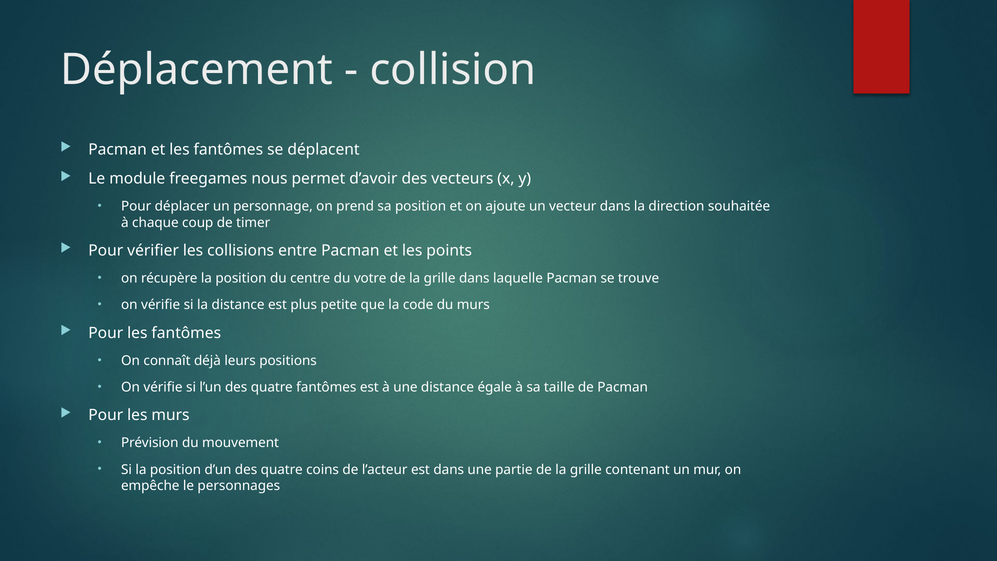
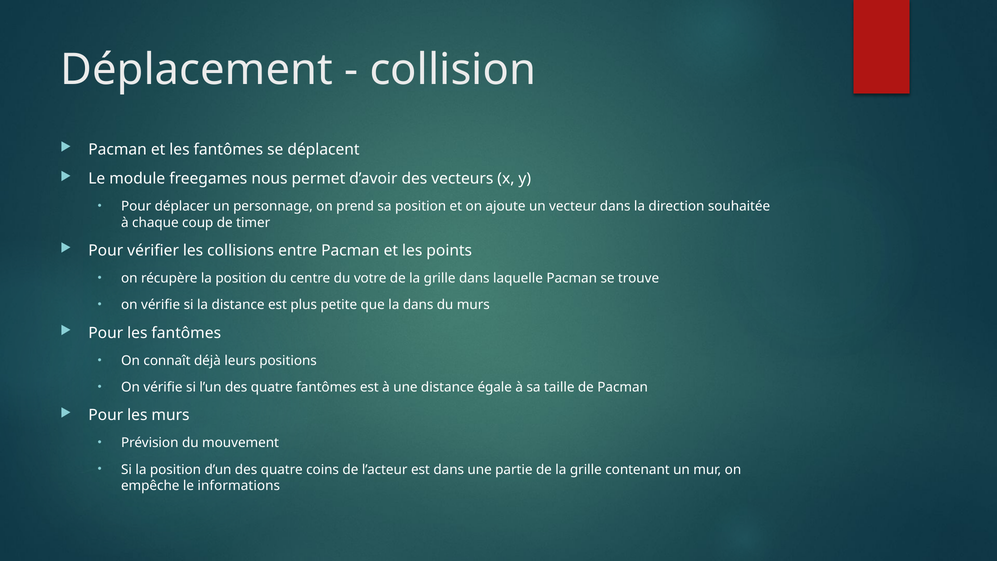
la code: code -> dans (418, 305)
personnages: personnages -> informations (239, 486)
